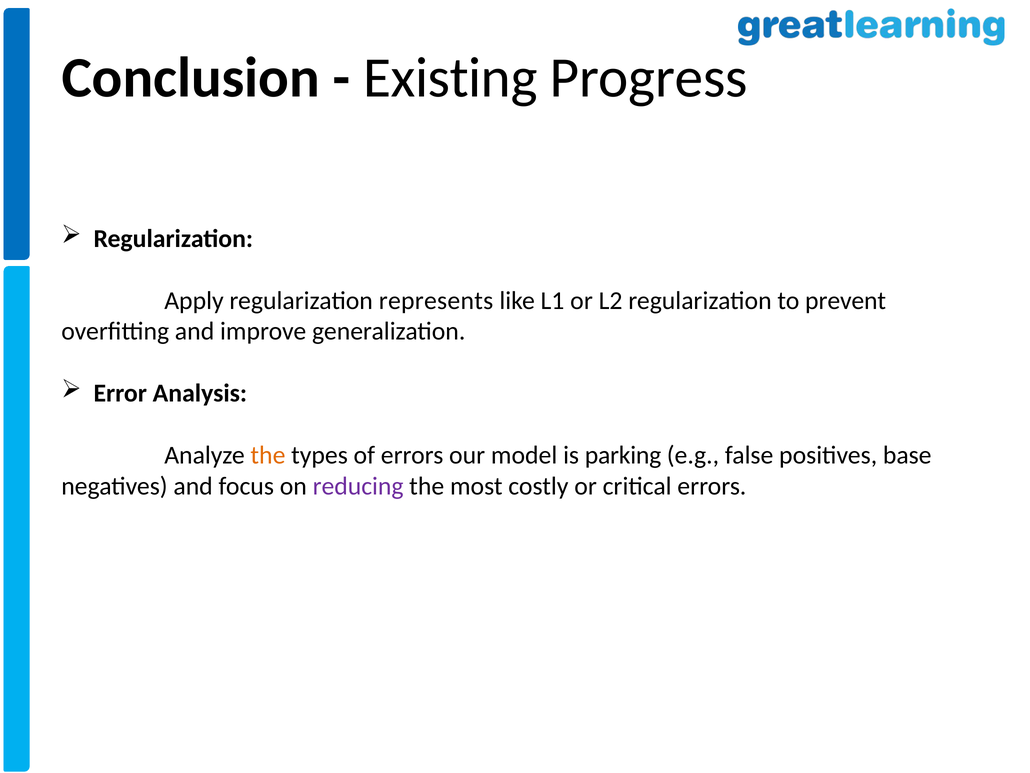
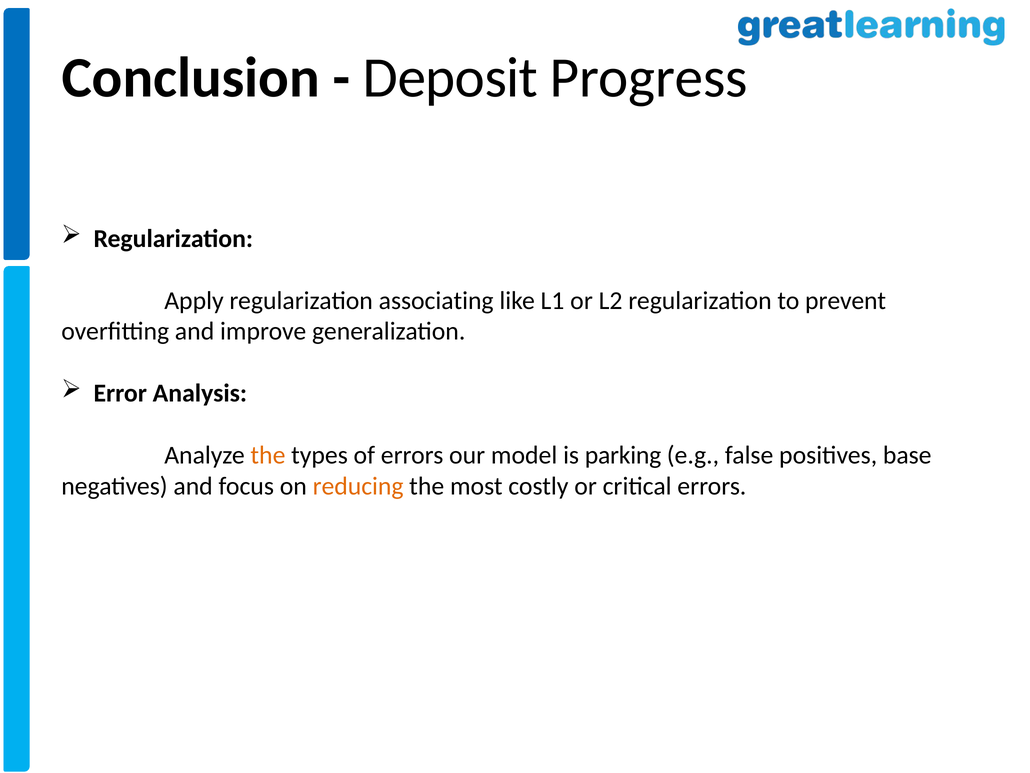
Existing: Existing -> Deposit (450, 78)
represents: represents -> associating (436, 300)
reducing colour: purple -> orange (358, 486)
